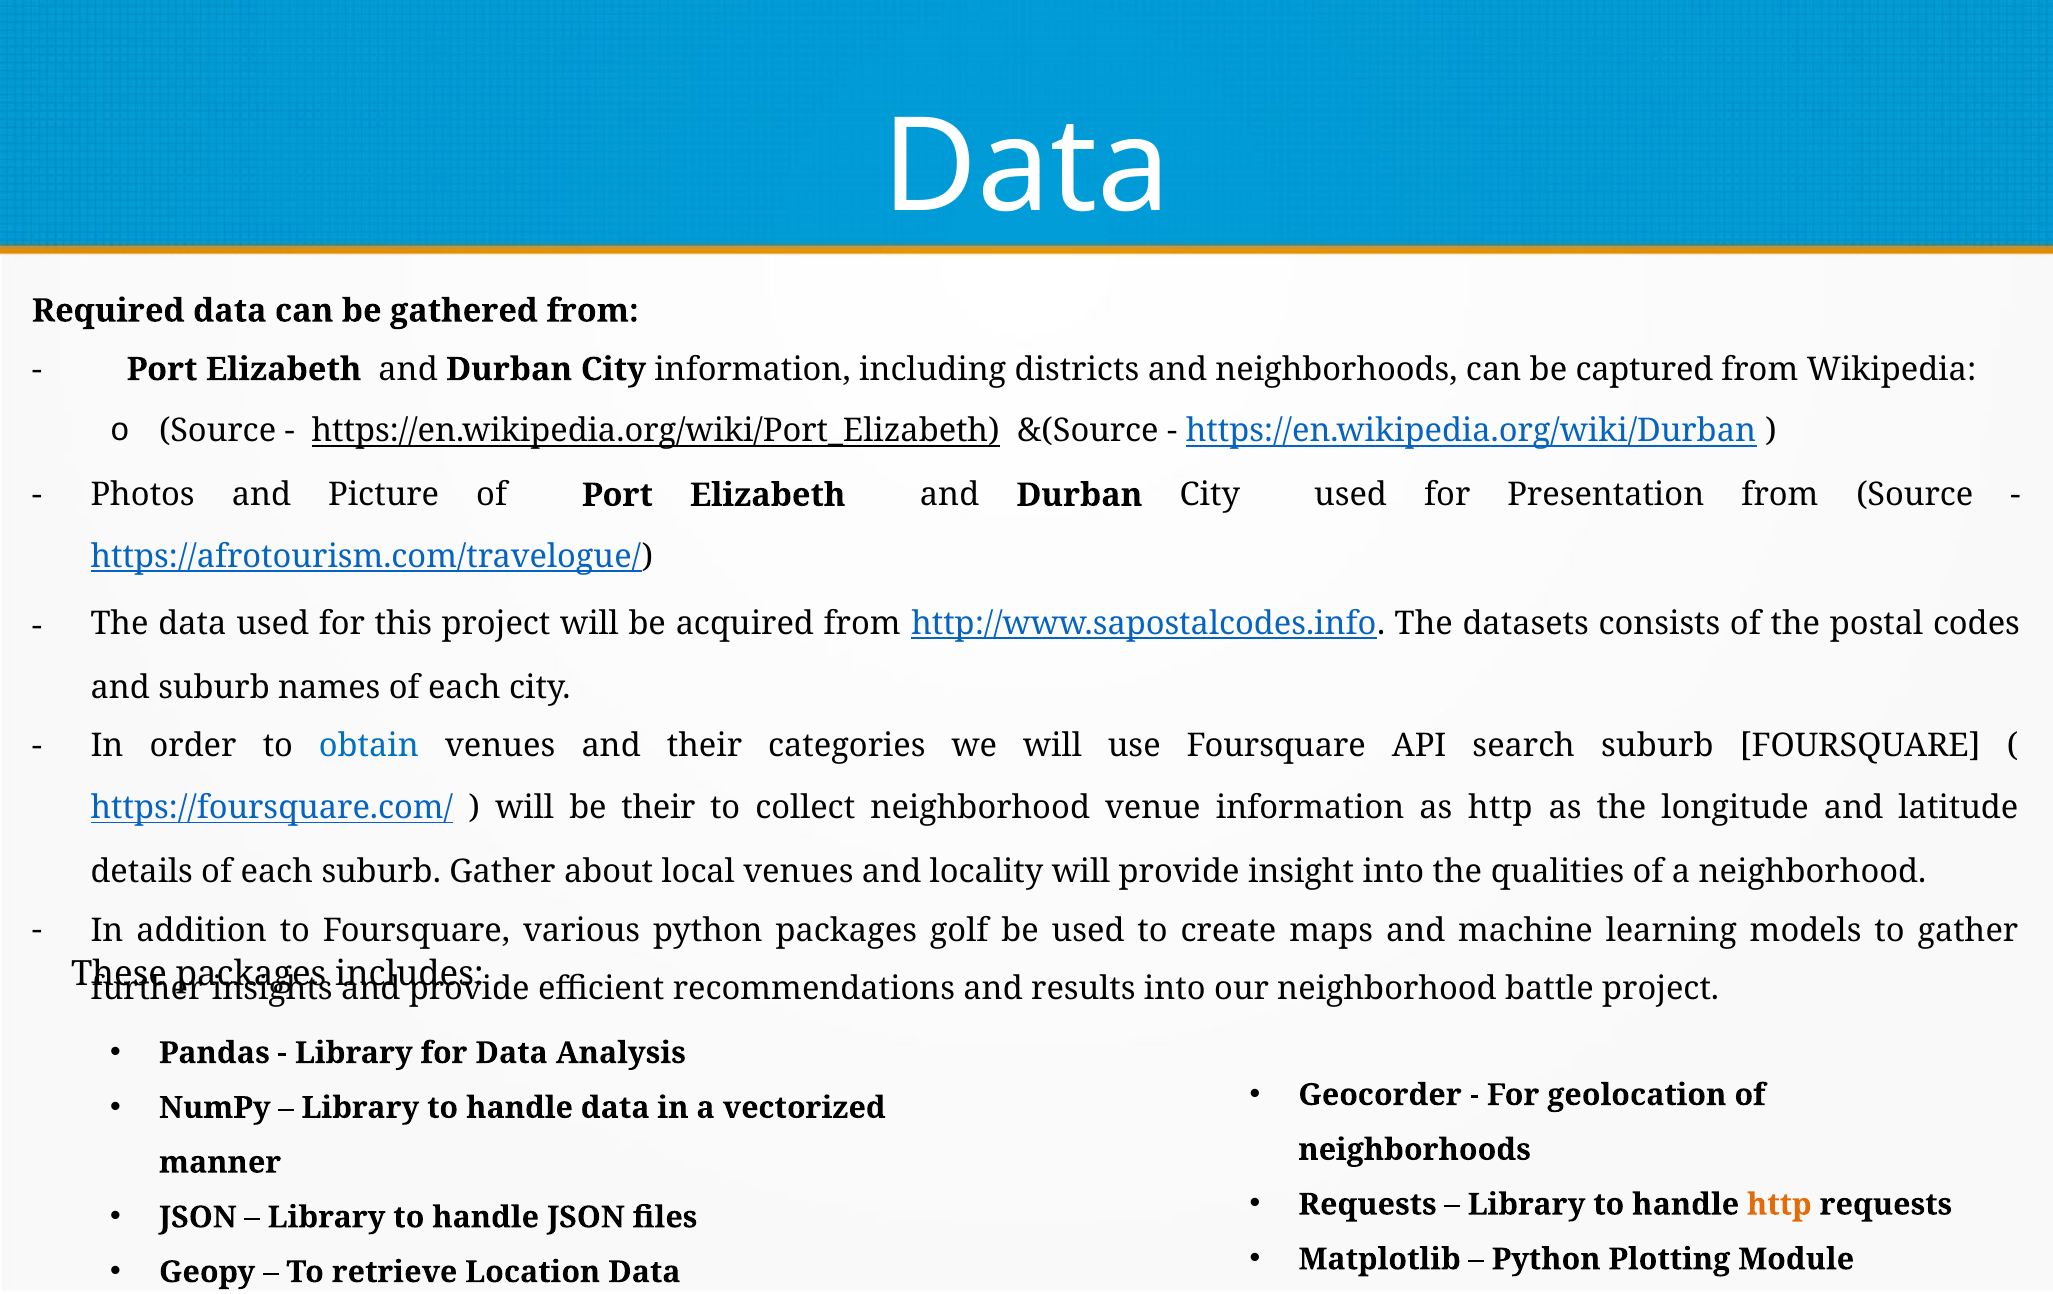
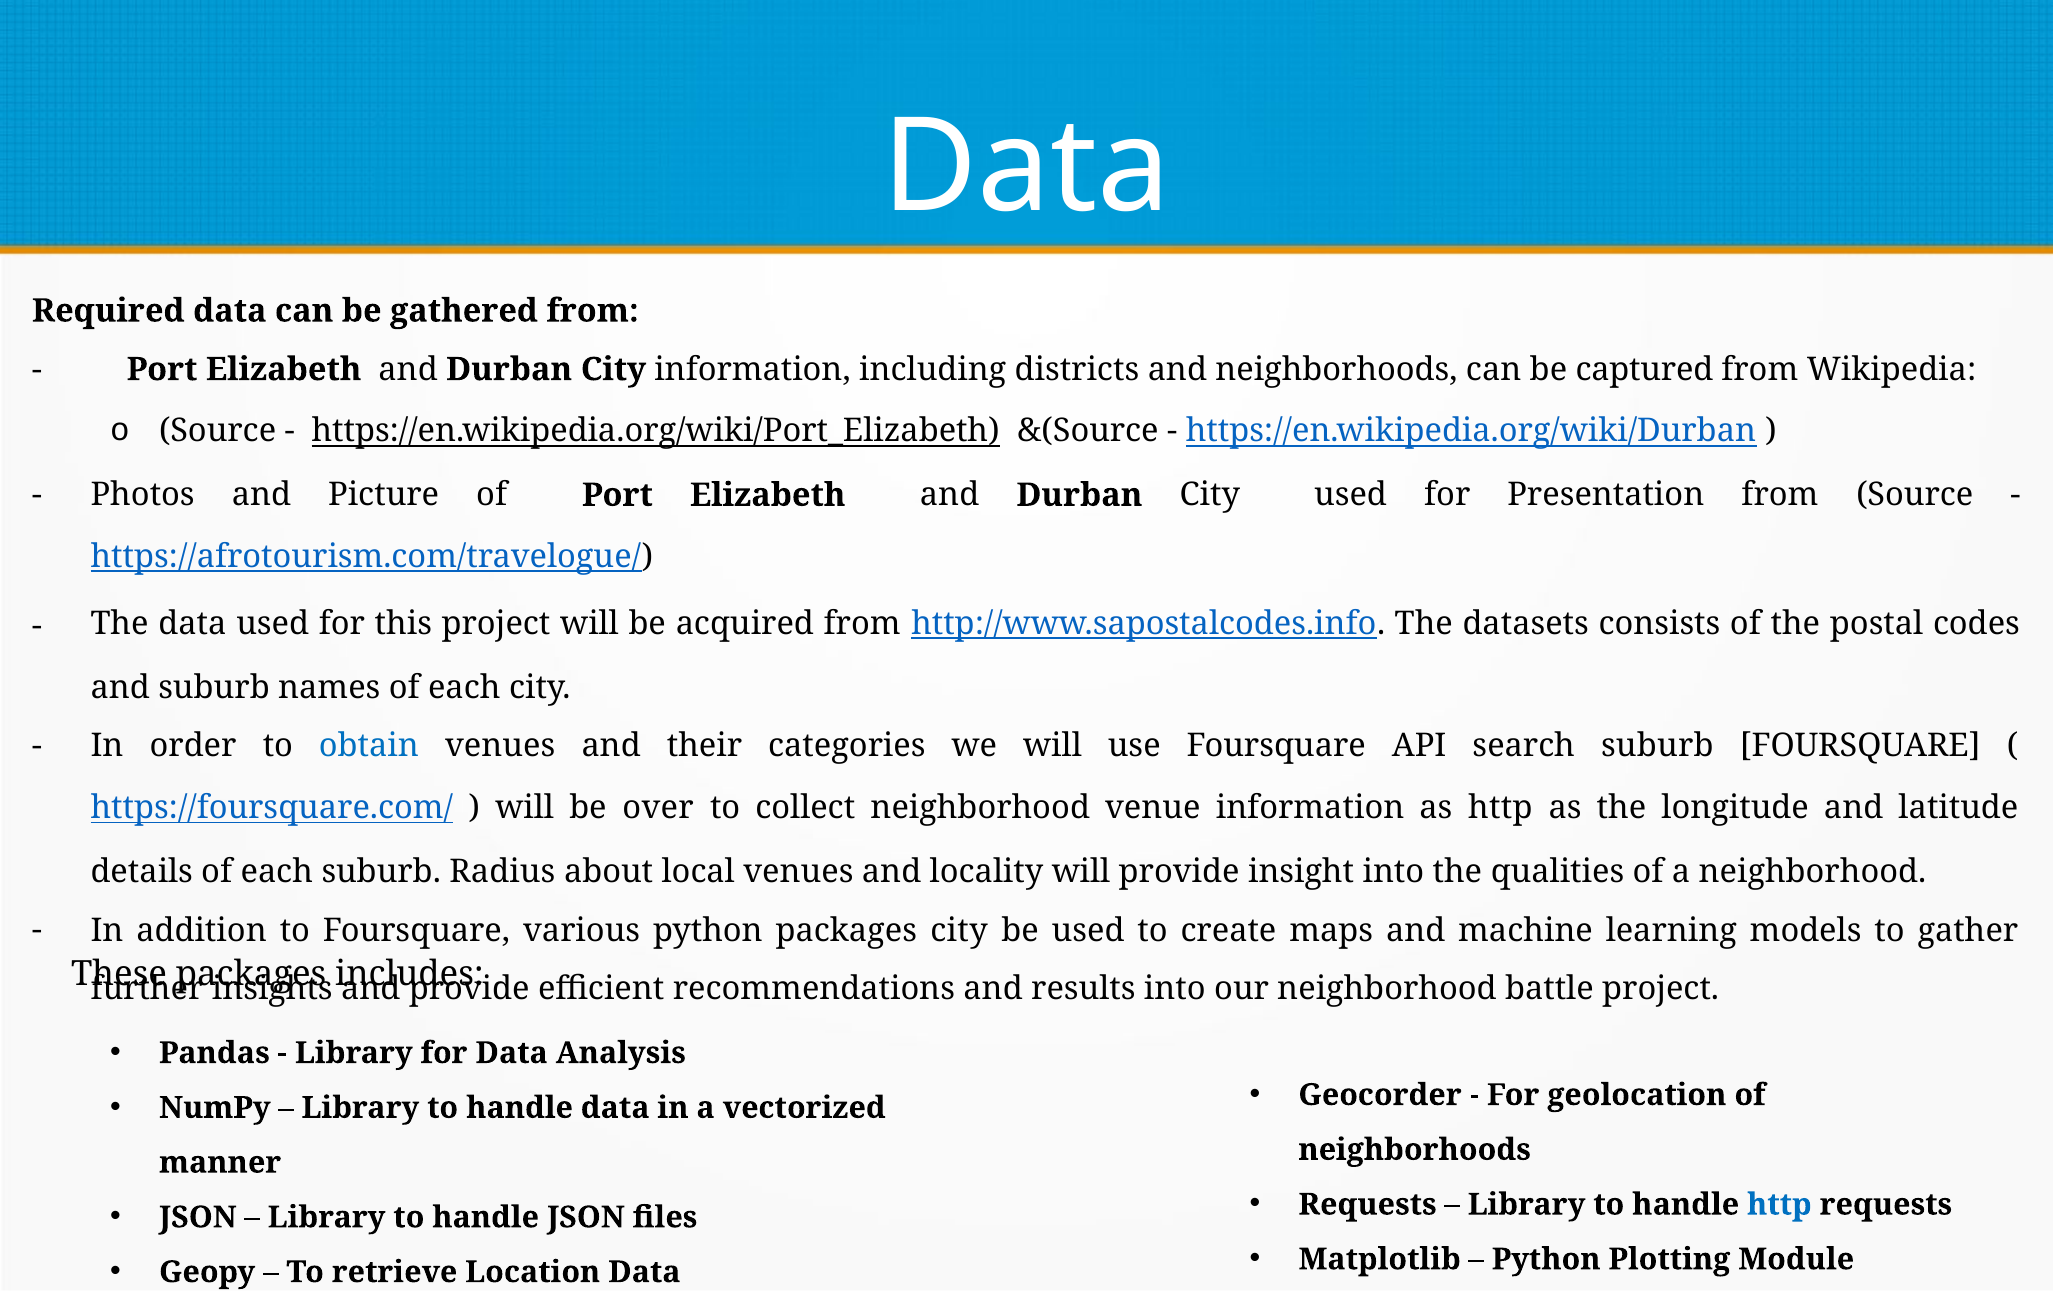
be their: their -> over (658, 807)
suburb Gather: Gather -> Radius (502, 871)
packages golf: golf -> city (959, 930)
http colour: orange -> blue (1779, 1204)
